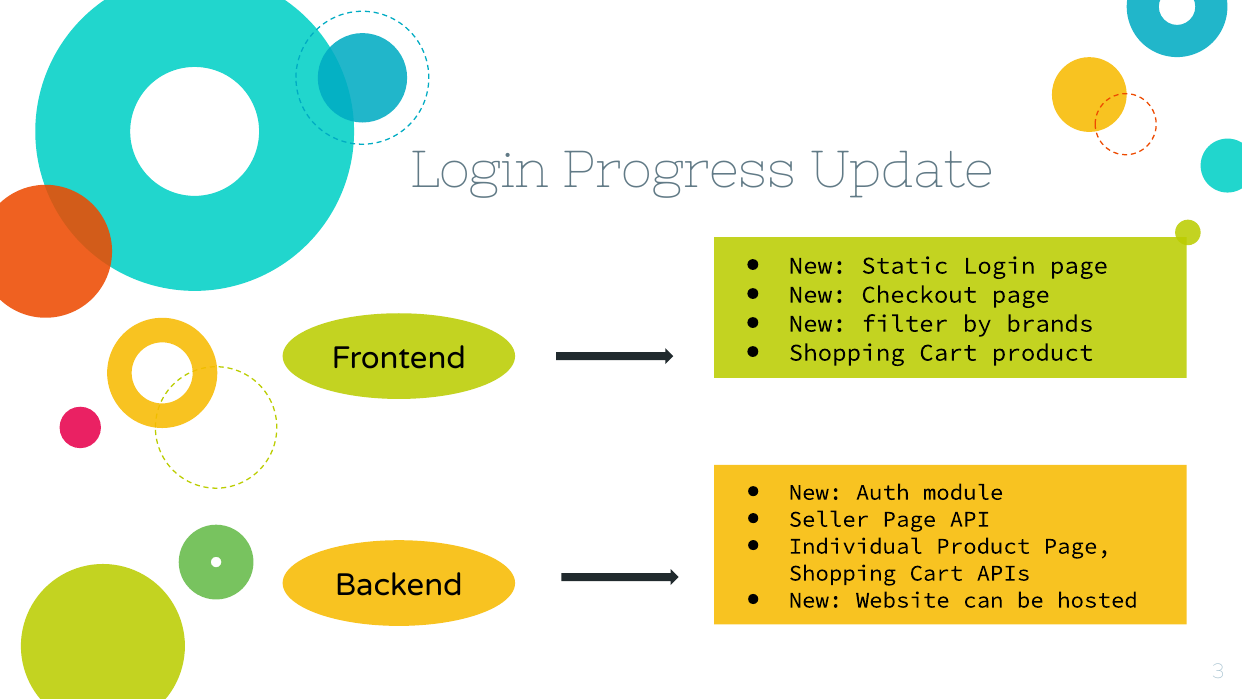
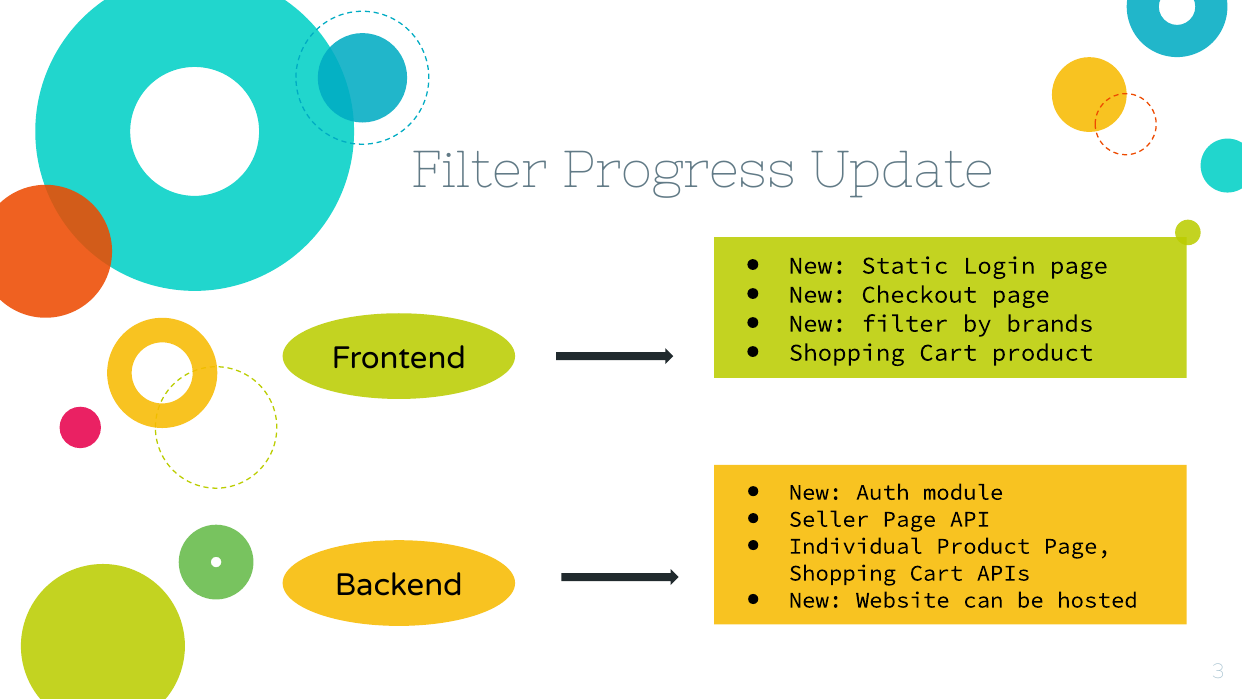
Login: Login -> Filter (480, 171)
